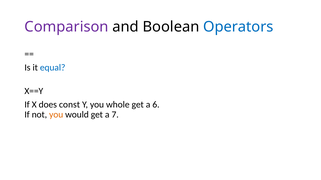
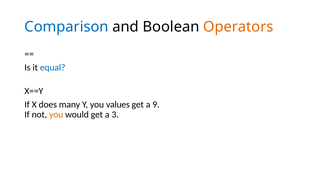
Comparison colour: purple -> blue (67, 27)
Operators colour: blue -> orange (238, 27)
const: const -> many (70, 105)
whole: whole -> values (118, 105)
6: 6 -> 9 (156, 105)
7: 7 -> 3 (115, 115)
